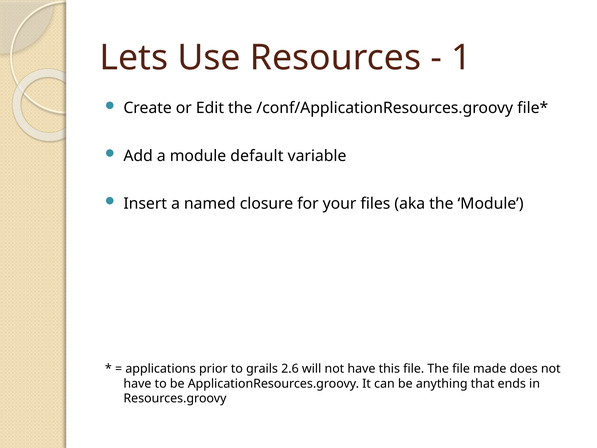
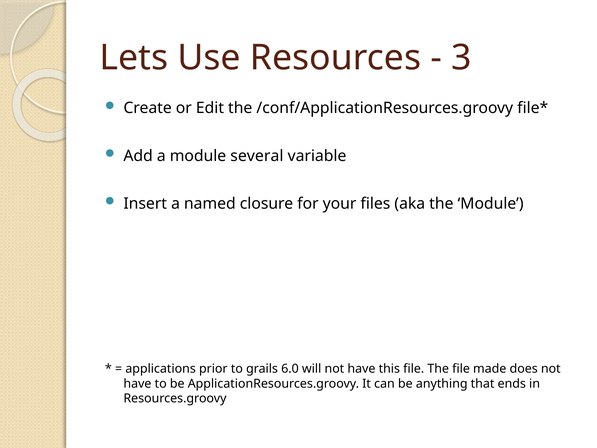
1: 1 -> 3 (461, 58)
default: default -> several (257, 156)
2.6: 2.6 -> 6.0 (290, 368)
